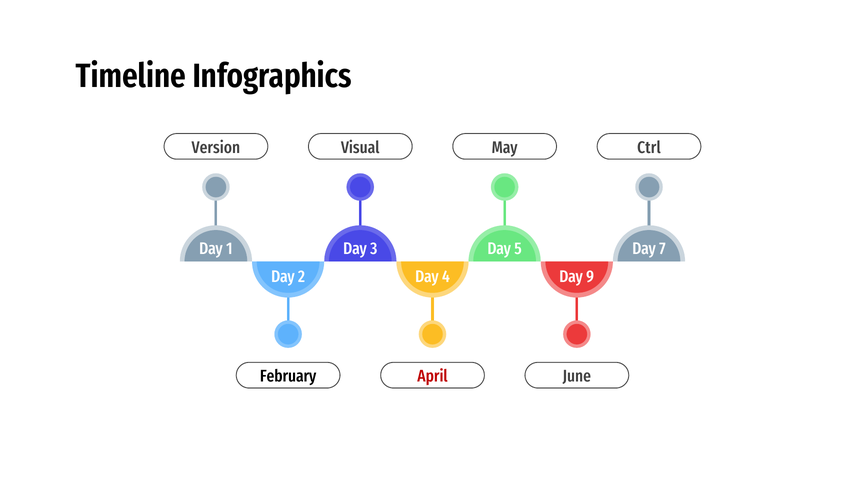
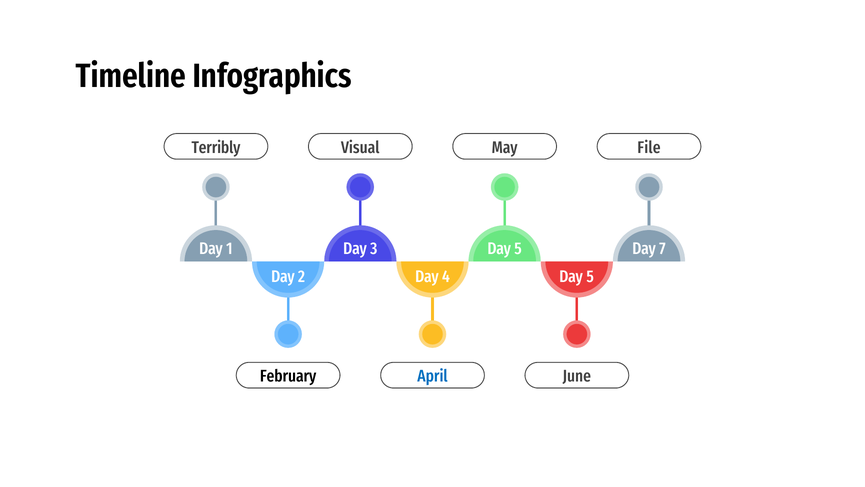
Version: Version -> Terribly (216, 147)
Ctrl: Ctrl -> File (649, 147)
9: 9 -> 5 (590, 276)
April colour: red -> blue (432, 376)
